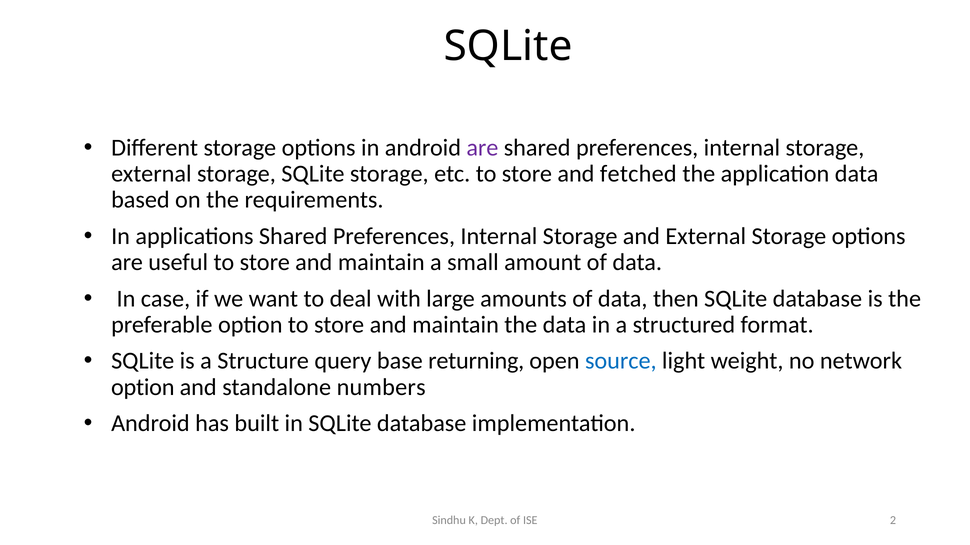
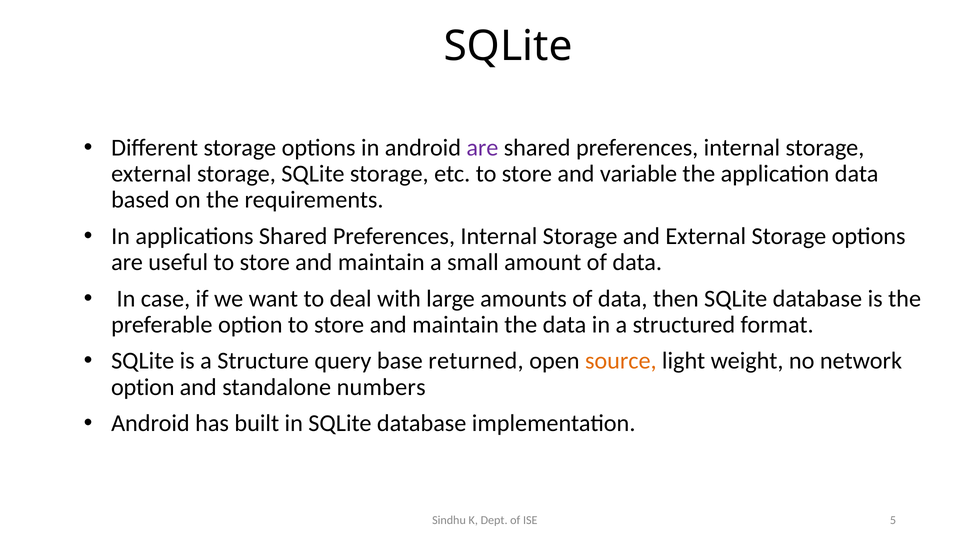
fetched: fetched -> variable (639, 174)
returning: returning -> returned (476, 361)
source colour: blue -> orange (621, 361)
2: 2 -> 5 (893, 521)
